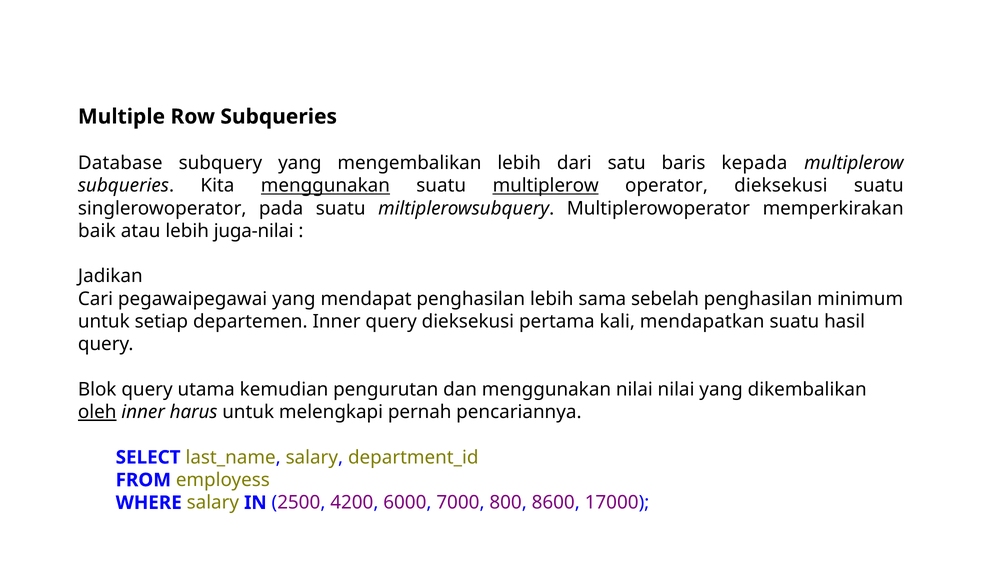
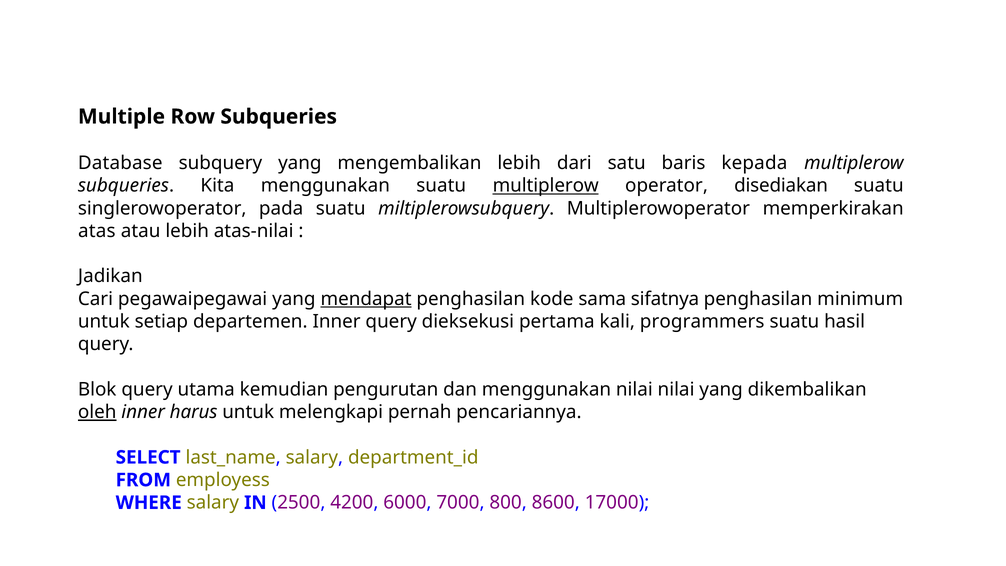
menggunakan underline: present -> none (325, 186)
operator dieksekusi: dieksekusi -> disediakan (781, 186)
baik: baik -> atas (97, 231)
juga-nilai: juga-nilai -> atas-nilai (254, 231)
mendapat underline: none -> present (366, 299)
penghasilan lebih: lebih -> kode (552, 299)
sebelah: sebelah -> sifatnya (665, 299)
mendapatkan: mendapatkan -> programmers (702, 321)
